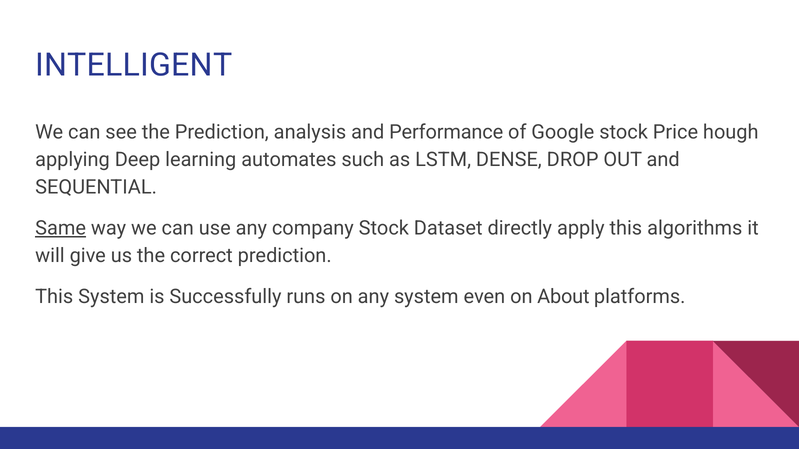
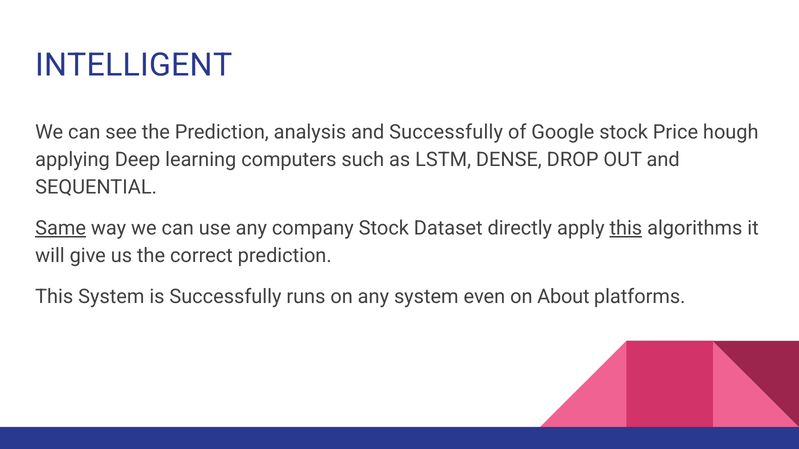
and Performance: Performance -> Successfully (446, 132)
automates: automates -> computers (289, 160)
this underline: none -> present (626, 228)
